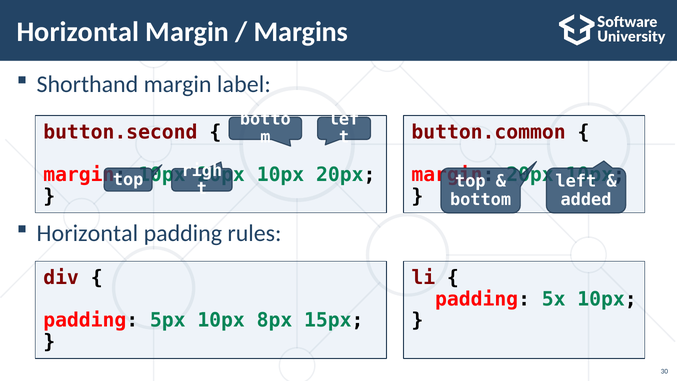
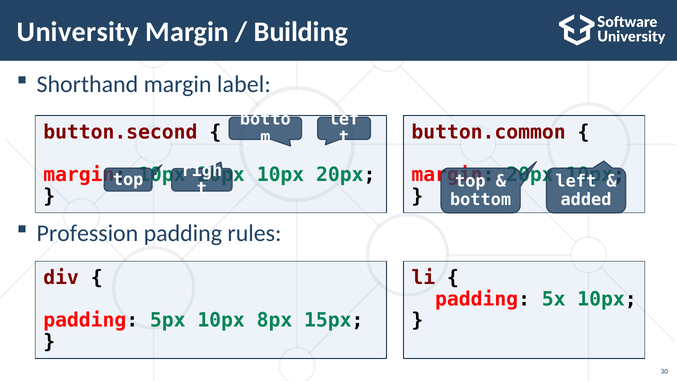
Horizontal: Horizontal -> University (78, 32)
Margins: Margins -> Building (301, 32)
Horizontal: Horizontal -> Profession (87, 233)
